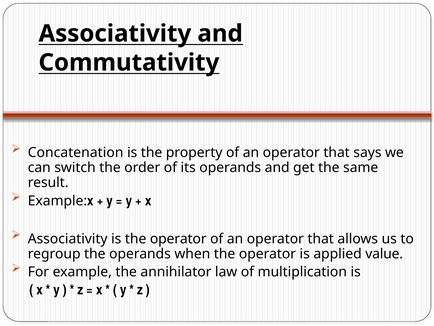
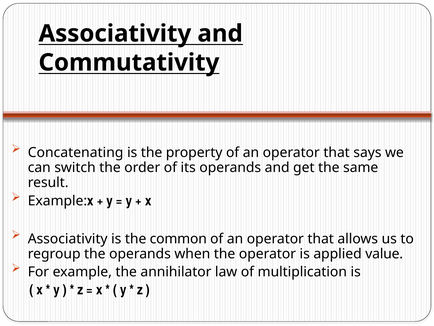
Concatenation: Concatenation -> Concatenating (76, 152)
is the operator: operator -> common (178, 238)
